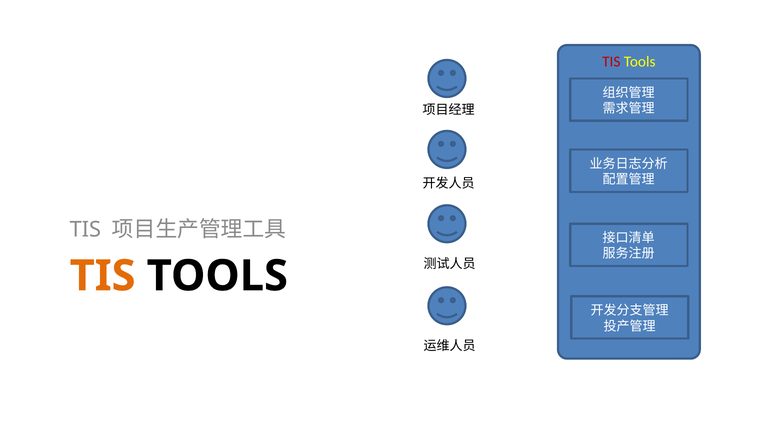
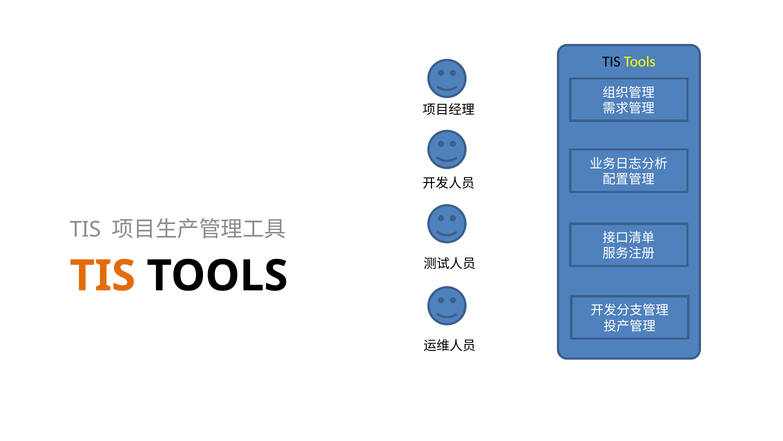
TIS colour: red -> black (611, 62)
